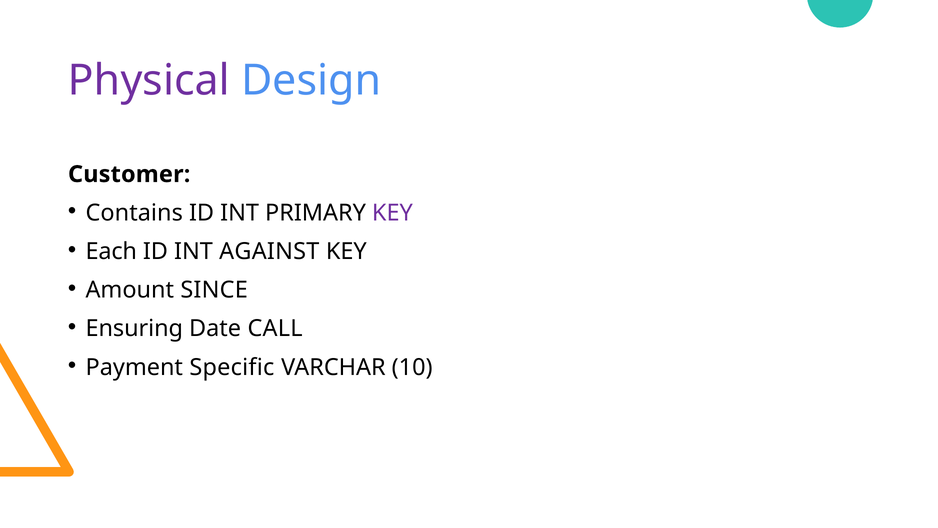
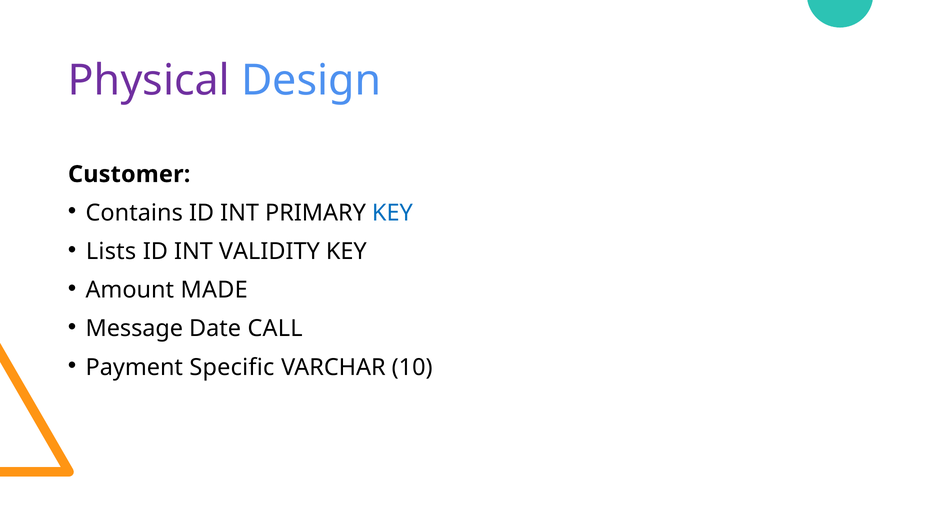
KEY colour: purple -> blue (392, 213)
Each: Each -> Lists (111, 251)
AGAINST: AGAINST -> VALIDITY (269, 251)
SINCE: SINCE -> MADE (214, 290)
Ensuring: Ensuring -> Message (134, 328)
